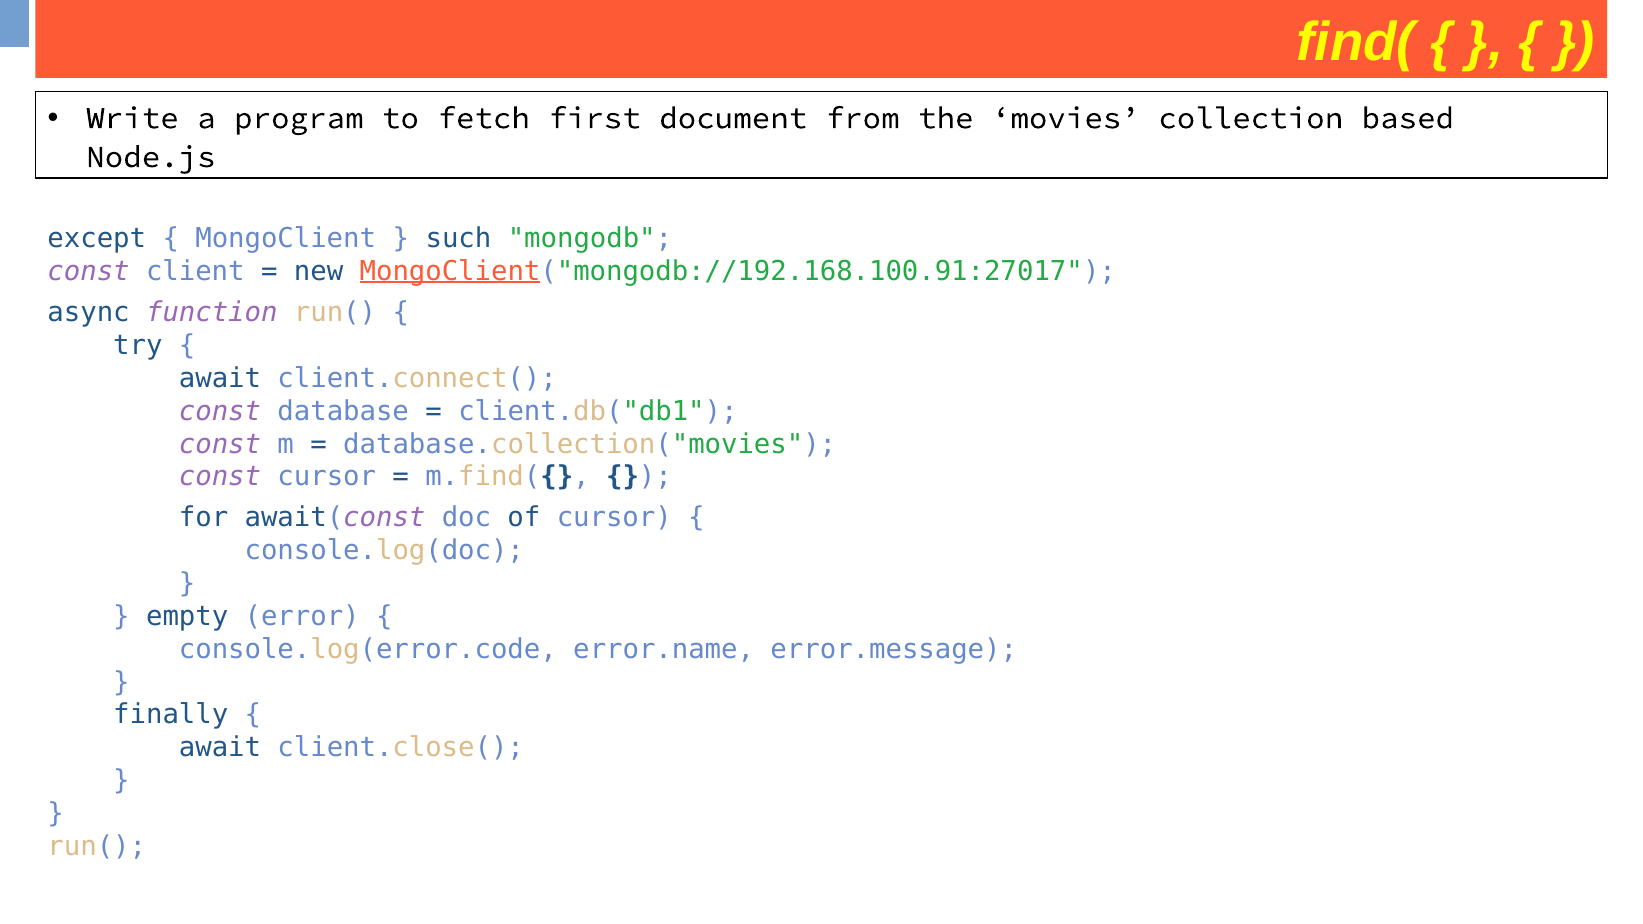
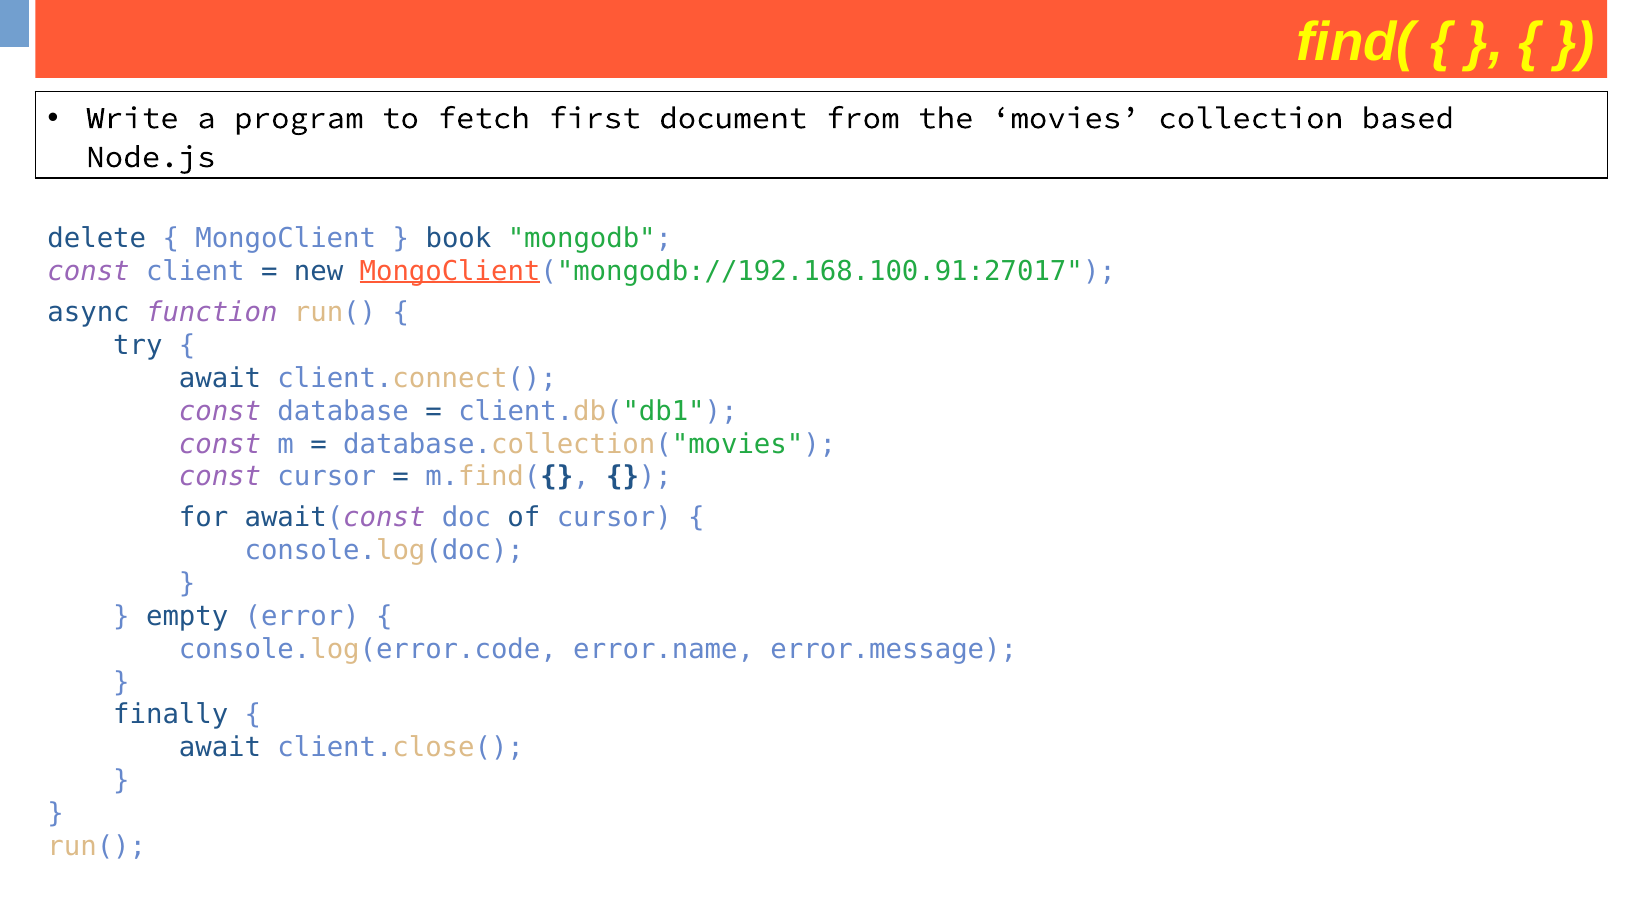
except: except -> delete (97, 239)
such: such -> book (458, 239)
